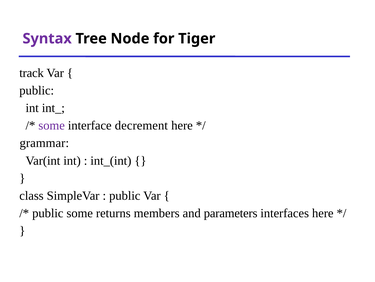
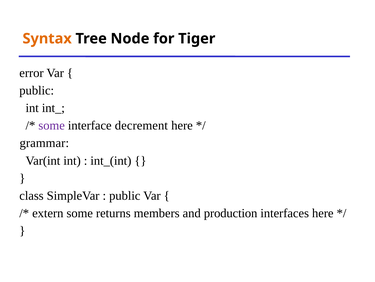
Syntax colour: purple -> orange (47, 39)
track: track -> error (31, 73)
public: public -> extern (48, 213)
parameters: parameters -> production (231, 213)
